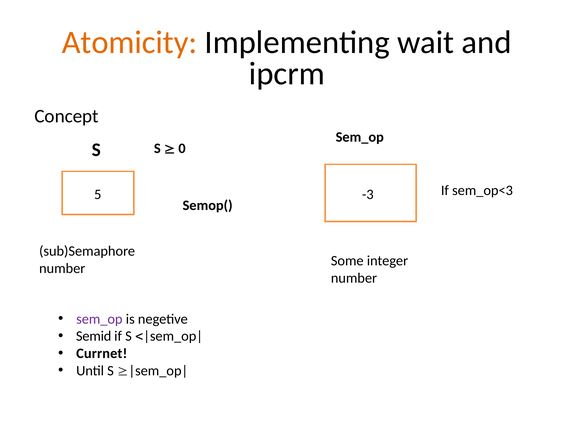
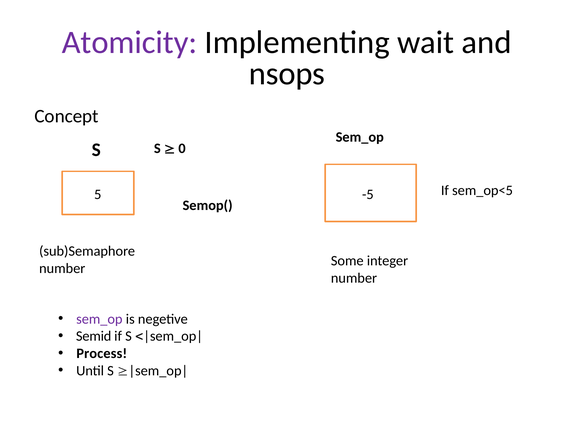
Atomicity colour: orange -> purple (130, 42)
ipcrm: ipcrm -> nsops (287, 74)
sem_op<3: sem_op<3 -> sem_op<5 (483, 190)
-3: -3 -> -5 (368, 194)
Currnet: Currnet -> Process (102, 353)
